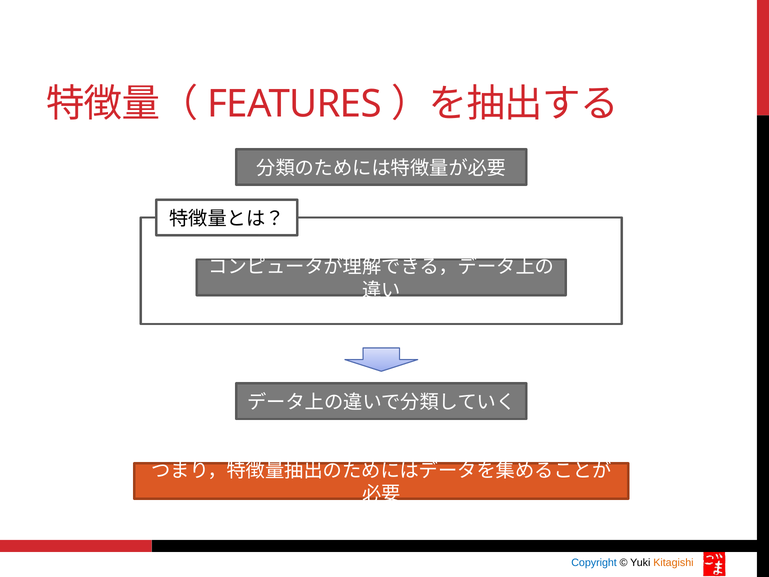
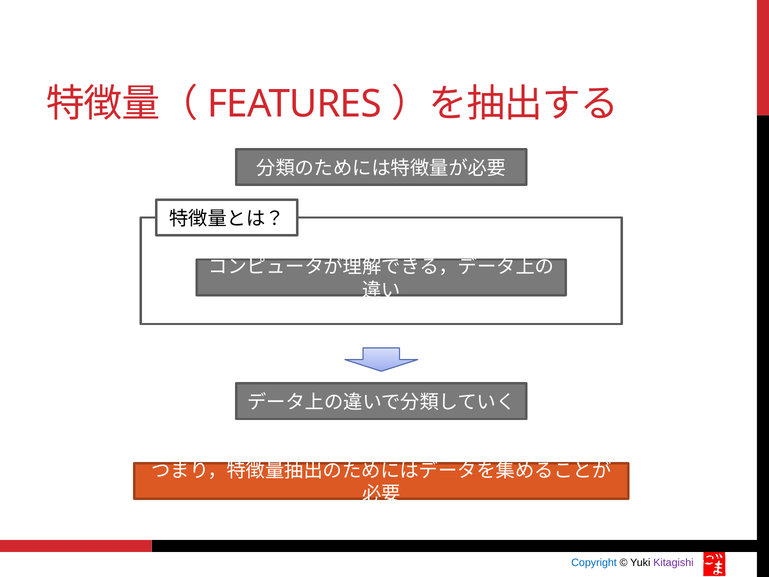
Kitagishi colour: orange -> purple (673, 563)
